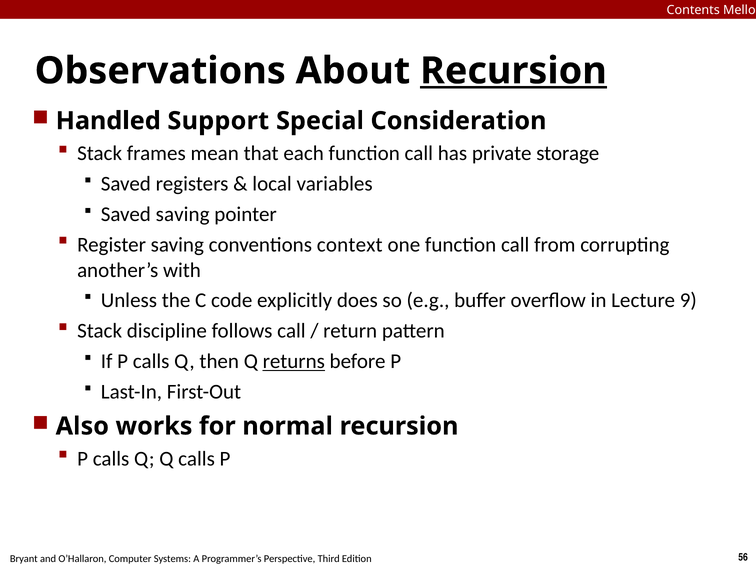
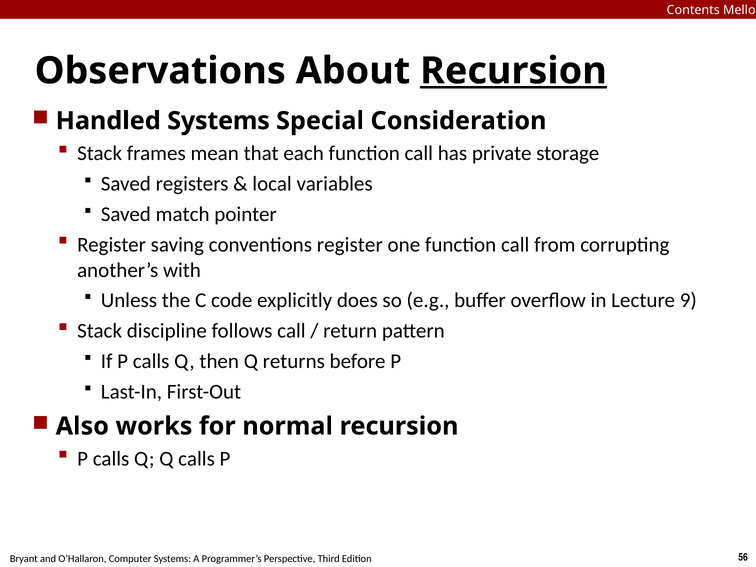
Handled Support: Support -> Systems (219, 121)
Saved saving: saving -> match (183, 214)
conventions context: context -> register (350, 245)
returns underline: present -> none (294, 361)
